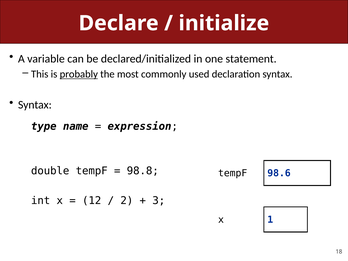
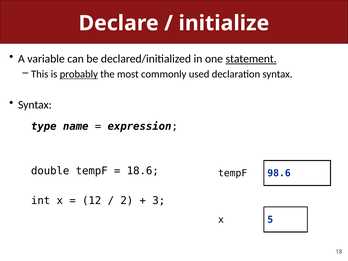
statement underline: none -> present (251, 59)
98.8: 98.8 -> 18.6 (143, 171)
1: 1 -> 5 (270, 220)
